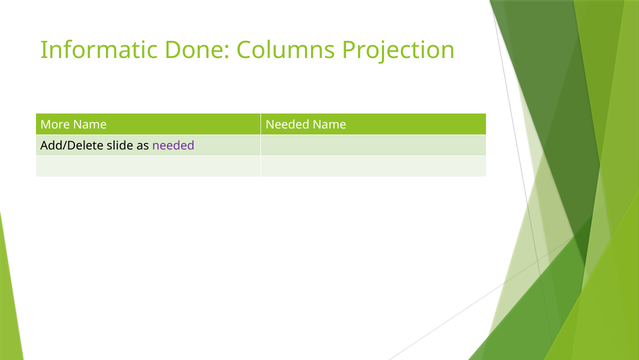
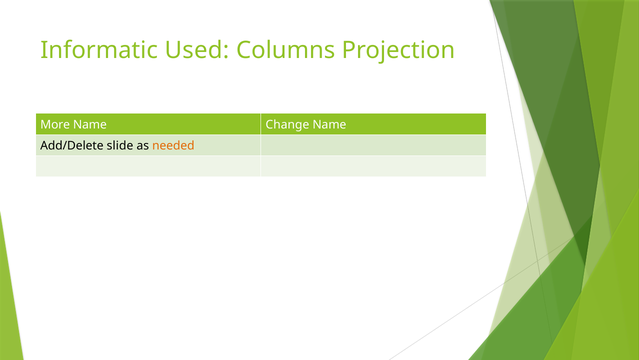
Done: Done -> Used (197, 50)
Name Needed: Needed -> Change (287, 124)
needed colour: purple -> orange (173, 146)
